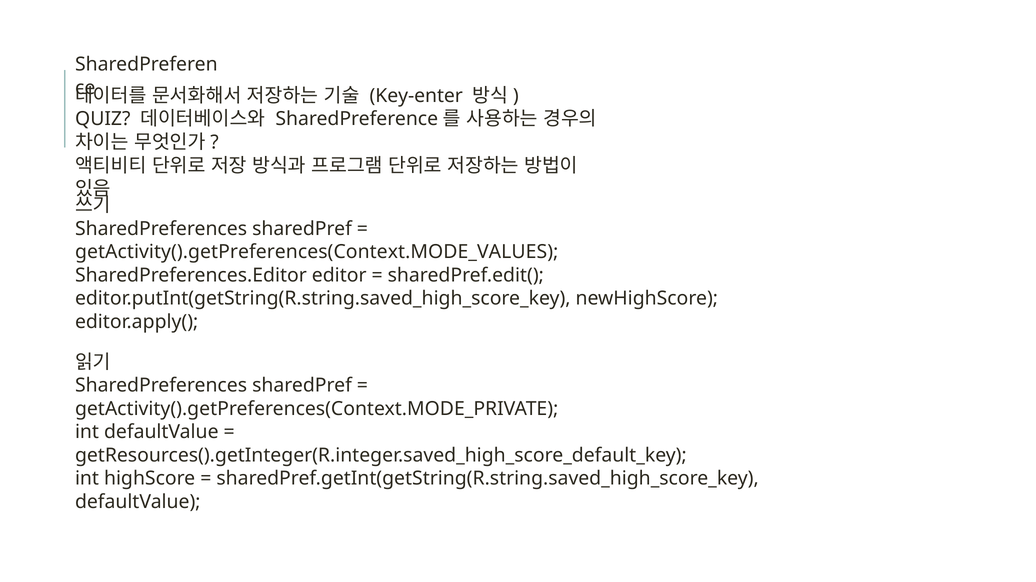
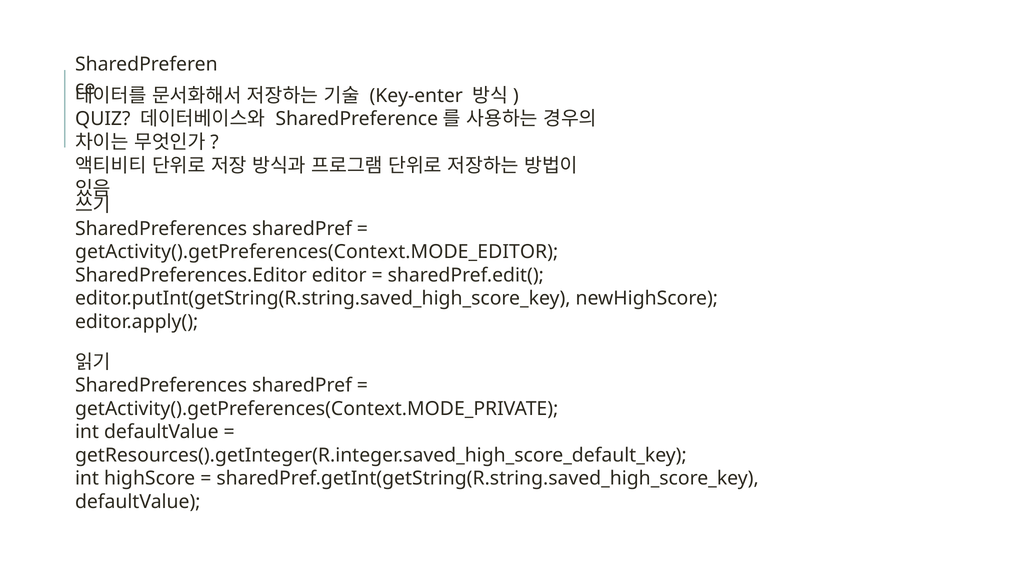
getActivity().getPreferences(Context.MODE_VALUES: getActivity().getPreferences(Context.MODE_VALUES -> getActivity().getPreferences(Context.MODE_EDITOR (317, 252)
